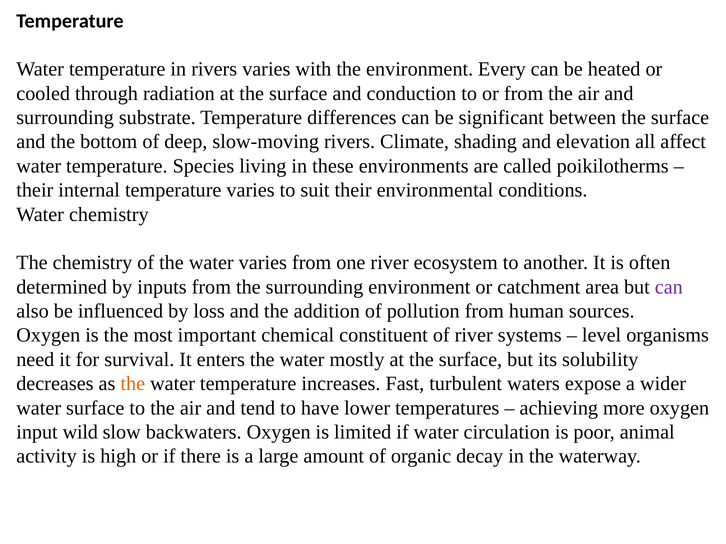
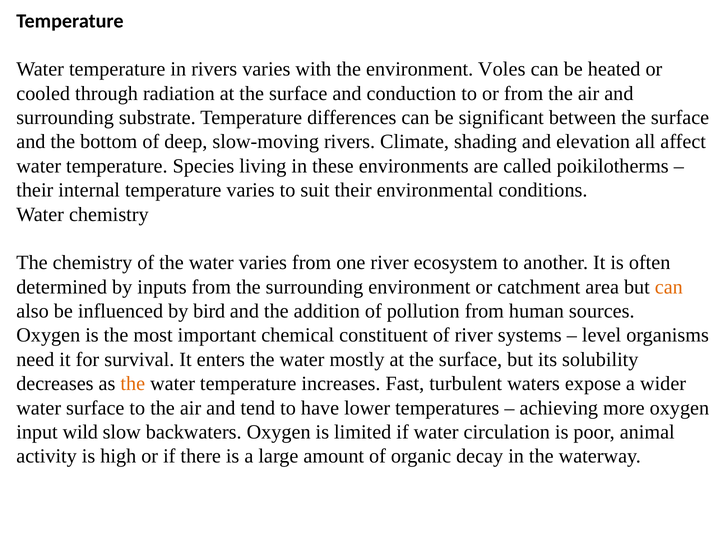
Every: Every -> Voles (502, 69)
can colour: purple -> orange (669, 287)
loss: loss -> bird (209, 311)
